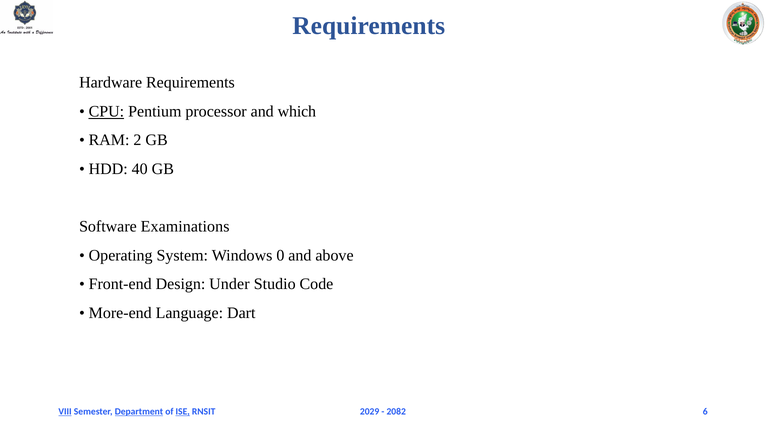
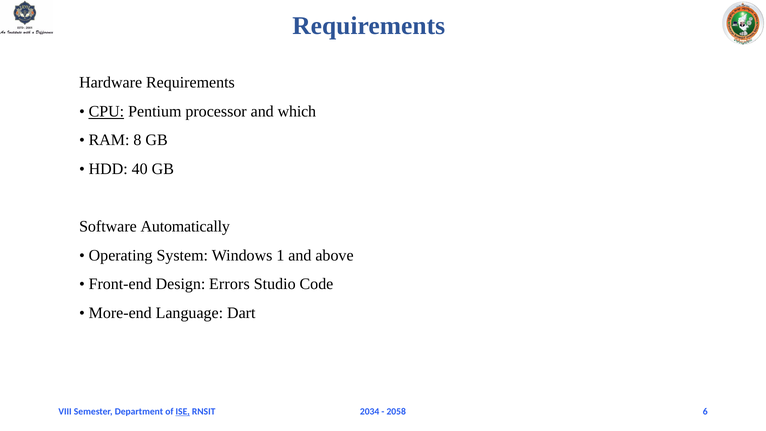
2: 2 -> 8 (137, 140)
Examinations: Examinations -> Automatically (185, 226)
0: 0 -> 1 (280, 255)
Under: Under -> Errors (229, 284)
VIII underline: present -> none (65, 411)
Department underline: present -> none (139, 411)
2029: 2029 -> 2034 (370, 411)
2082: 2082 -> 2058 (396, 411)
